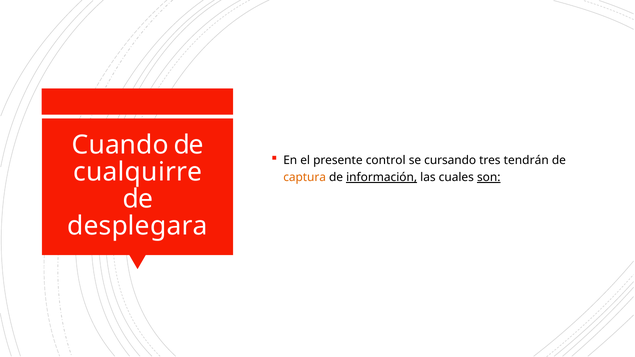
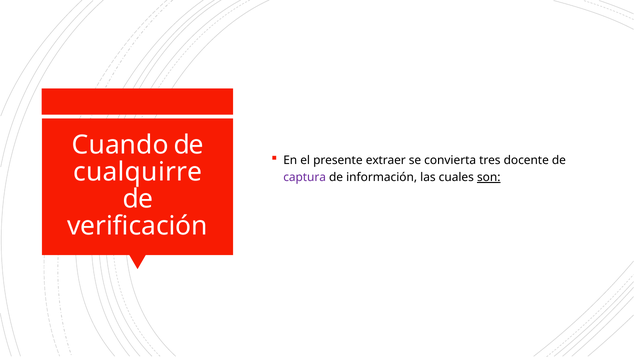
control: control -> extraer (386, 160)
cursando: cursando -> convierta (450, 160)
tendrán: tendrán -> docente (526, 160)
captura colour: orange -> purple (305, 177)
información underline: present -> none (382, 177)
desplegara: desplegara -> verificación (137, 226)
